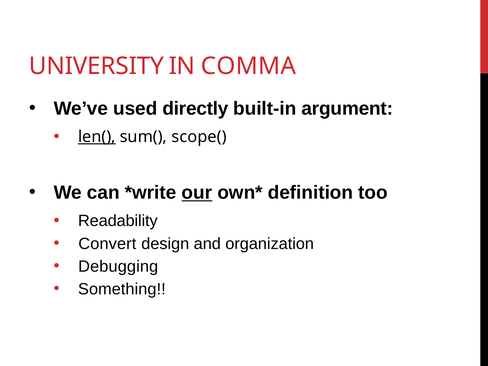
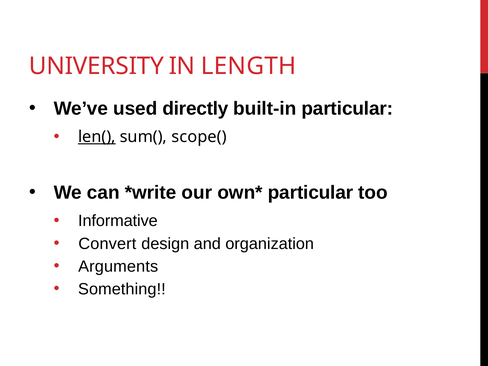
COMMA: COMMA -> LENGTH (249, 66)
built-in argument: argument -> particular (347, 109)
our underline: present -> none (197, 193)
definition: definition -> particular (311, 193)
Readability: Readability -> Informative (118, 221)
Debugging: Debugging -> Arguments (118, 266)
